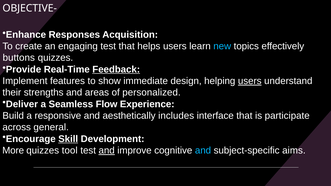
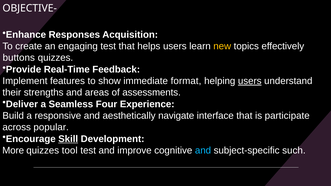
new colour: light blue -> yellow (222, 46)
Feedback underline: present -> none (116, 69)
design: design -> format (186, 81)
personalized: personalized -> assessments (152, 93)
Flow: Flow -> Four (107, 104)
includes: includes -> navigate (176, 116)
general: general -> popular (51, 127)
and underline: present -> none (107, 151)
aims: aims -> such (294, 151)
